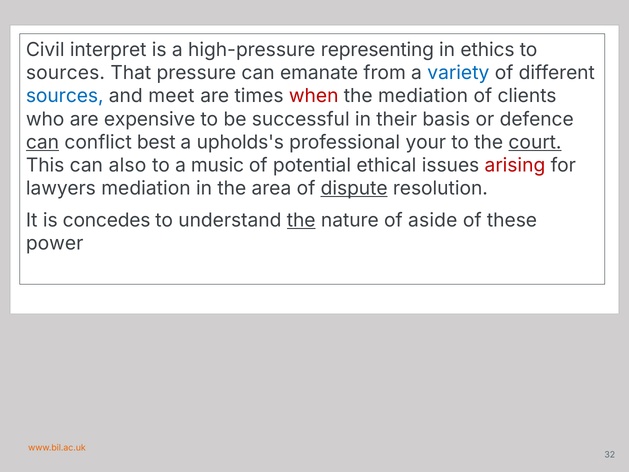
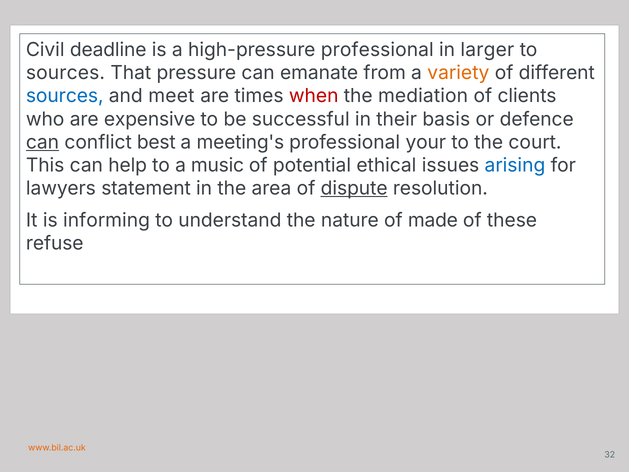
interpret: interpret -> deadline (108, 50)
high-pressure representing: representing -> professional (377, 50)
ethics: ethics -> larger (487, 50)
variety colour: blue -> orange (458, 73)
upholds's: upholds's -> meeting's (240, 142)
court underline: present -> none (535, 142)
also: also -> help (128, 165)
arising colour: red -> blue (515, 165)
lawyers mediation: mediation -> statement (146, 188)
concedes: concedes -> informing (106, 220)
the underline: present -> none (301, 220)
aside: aside -> made (433, 220)
power: power -> refuse (55, 243)
